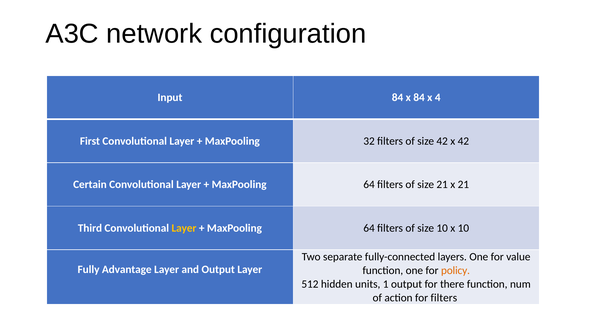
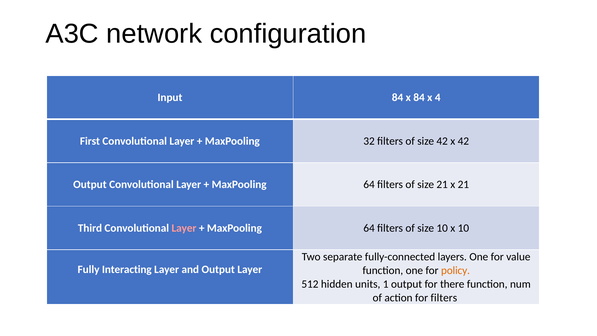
Certain: Certain -> Output (90, 184)
Layer colour: yellow -> pink (184, 228)
Advantage: Advantage -> Interacting (127, 269)
